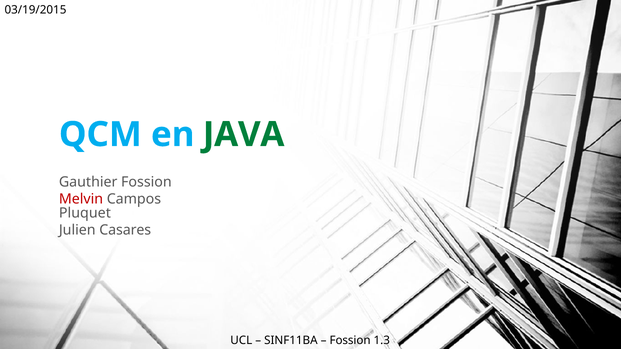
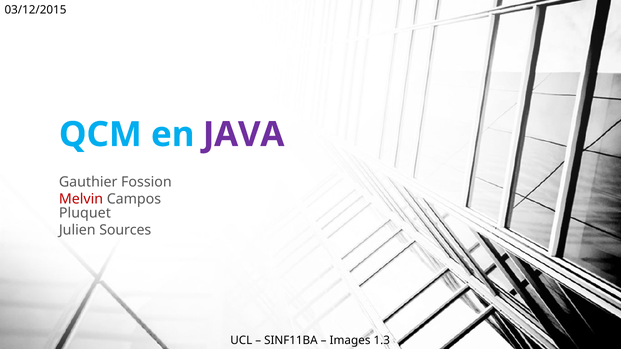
03/19/2015: 03/19/2015 -> 03/12/2015 (35, 10)
JAVA colour: green -> purple (244, 135)
Casares: Casares -> Sources (125, 231)
Fossion: Fossion -> Images (350, 341)
